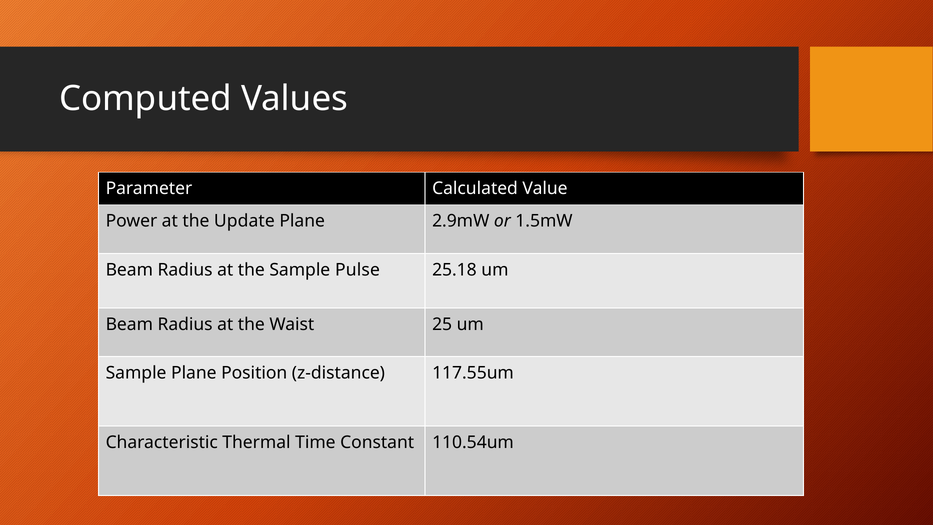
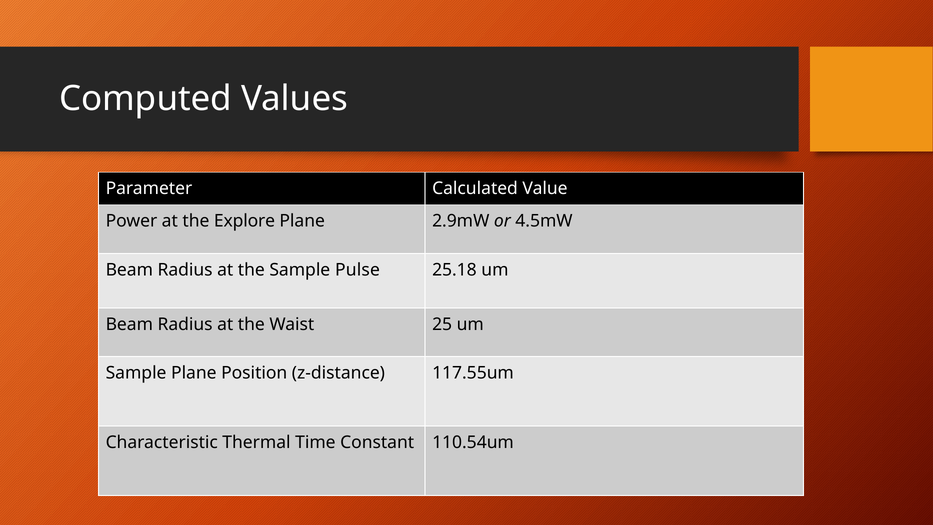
Update: Update -> Explore (244, 221)
1.5mW: 1.5mW -> 4.5mW (544, 221)
